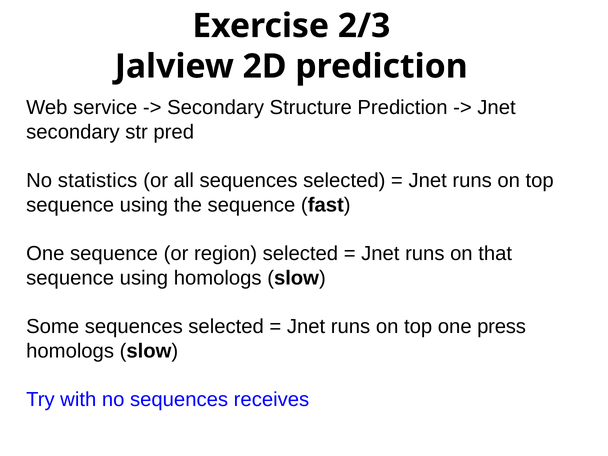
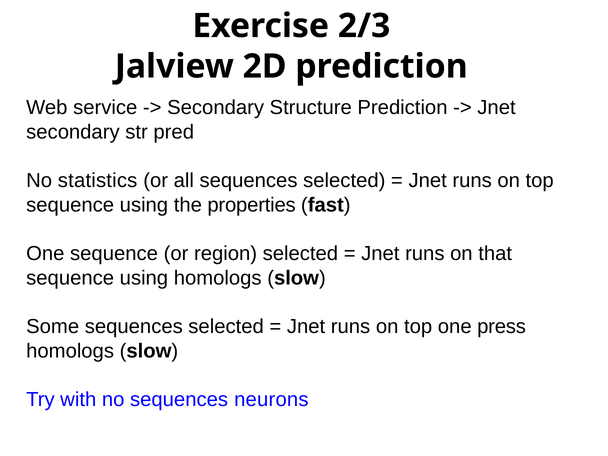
the sequence: sequence -> properties (252, 205)
receives: receives -> neurons (271, 400)
